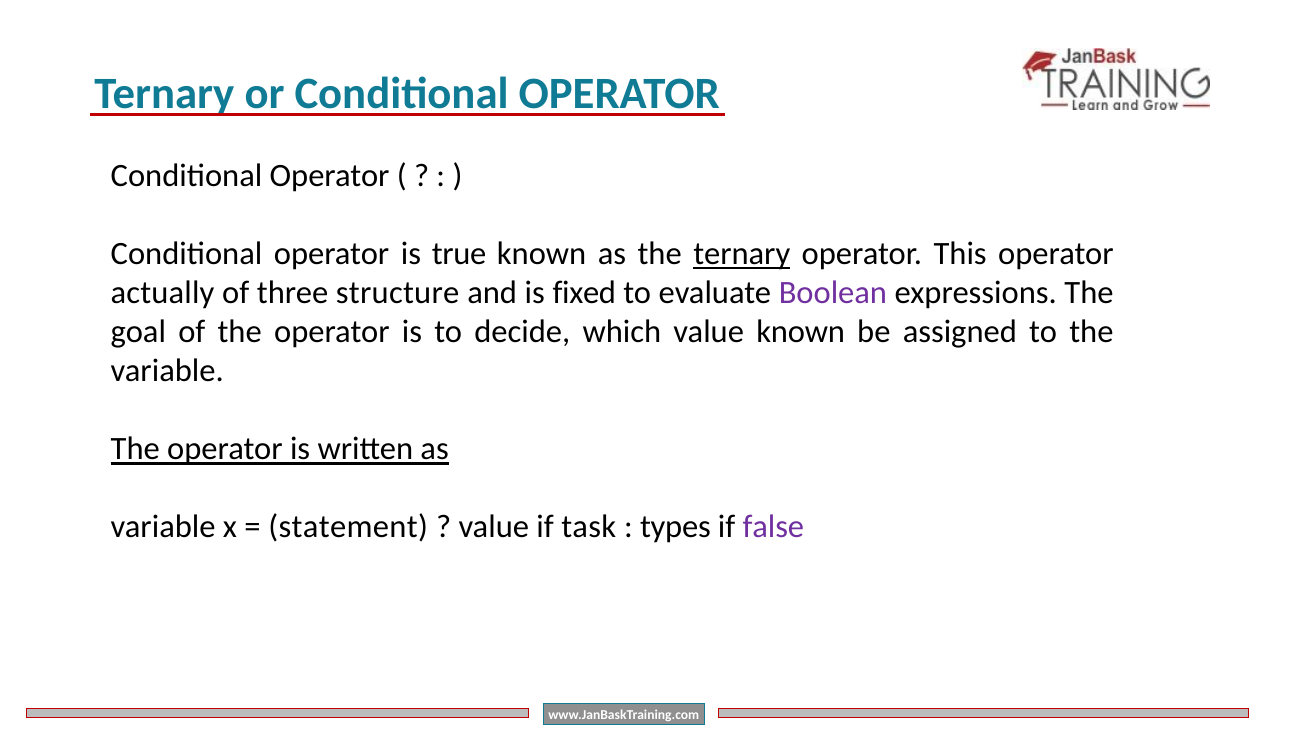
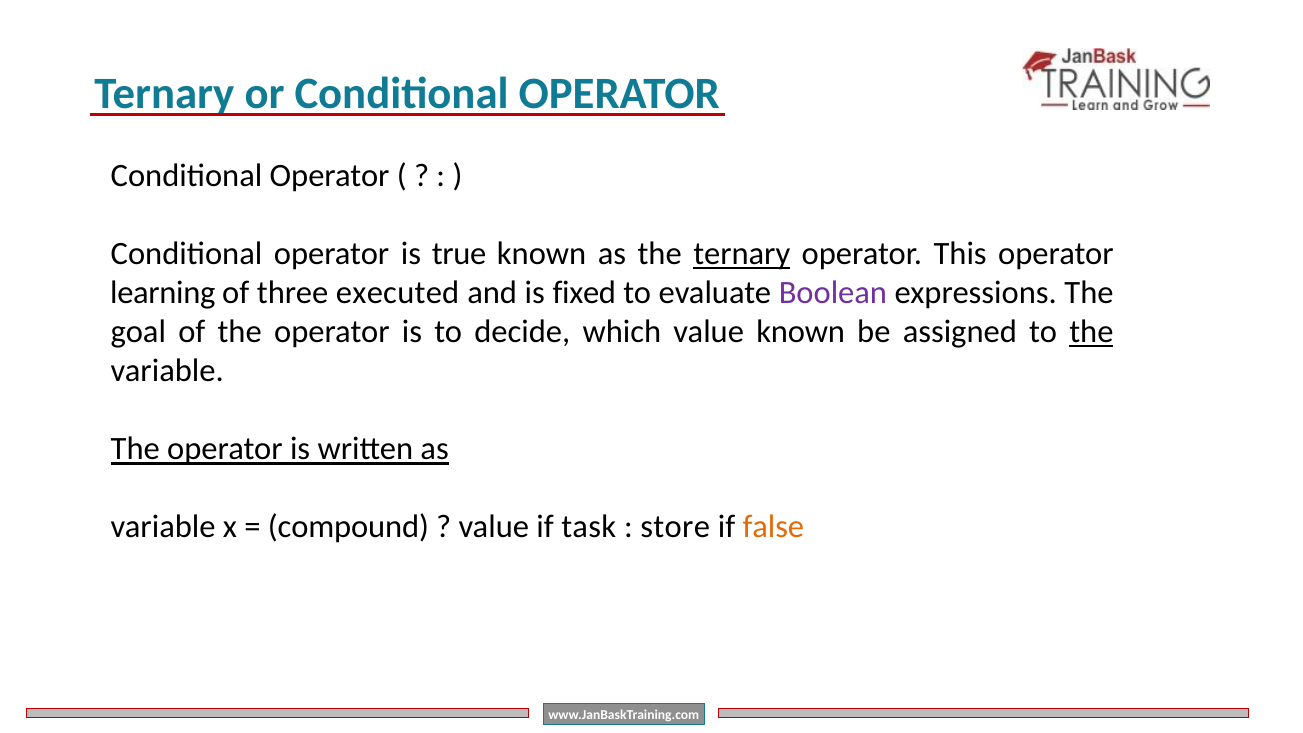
actually: actually -> learning (163, 293)
three structure: structure -> executed (398, 293)
the underline: none -> present (1091, 332)
statement: statement -> compound (348, 527)
types: types -> store (675, 527)
false colour: purple -> orange (773, 527)
